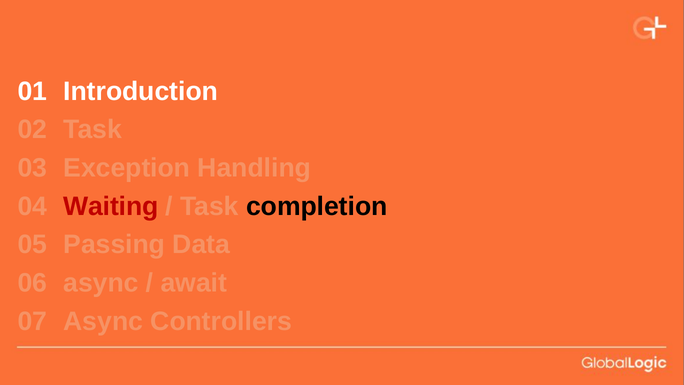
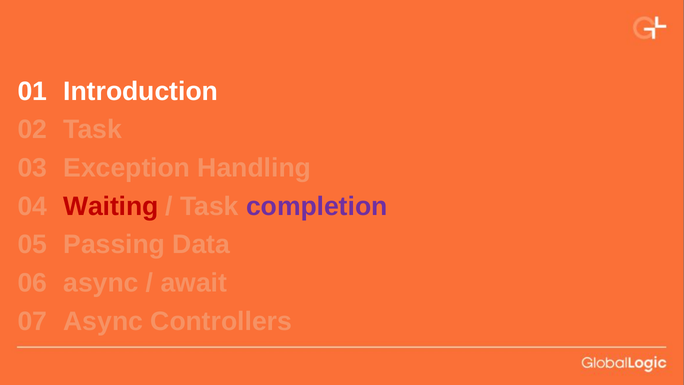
completion colour: black -> purple (317, 206)
